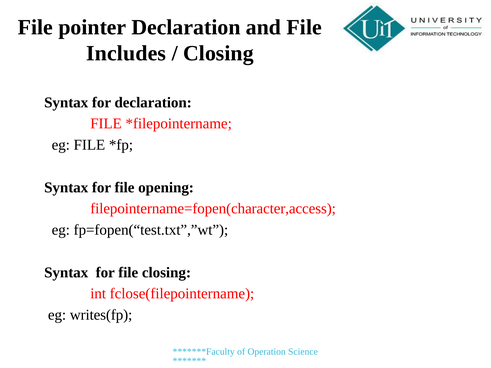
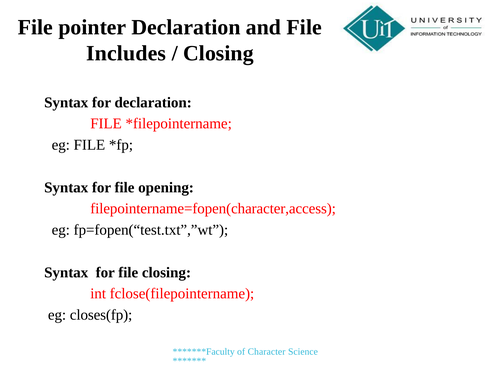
writes(fp: writes(fp -> closes(fp (101, 315)
Operation: Operation -> Character (267, 352)
